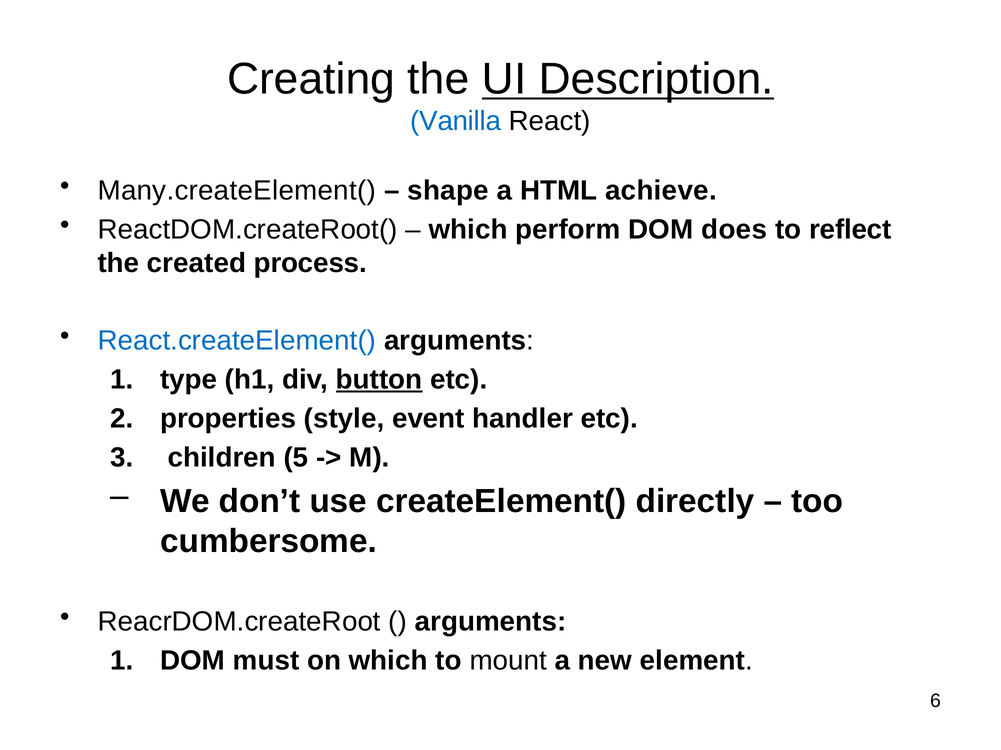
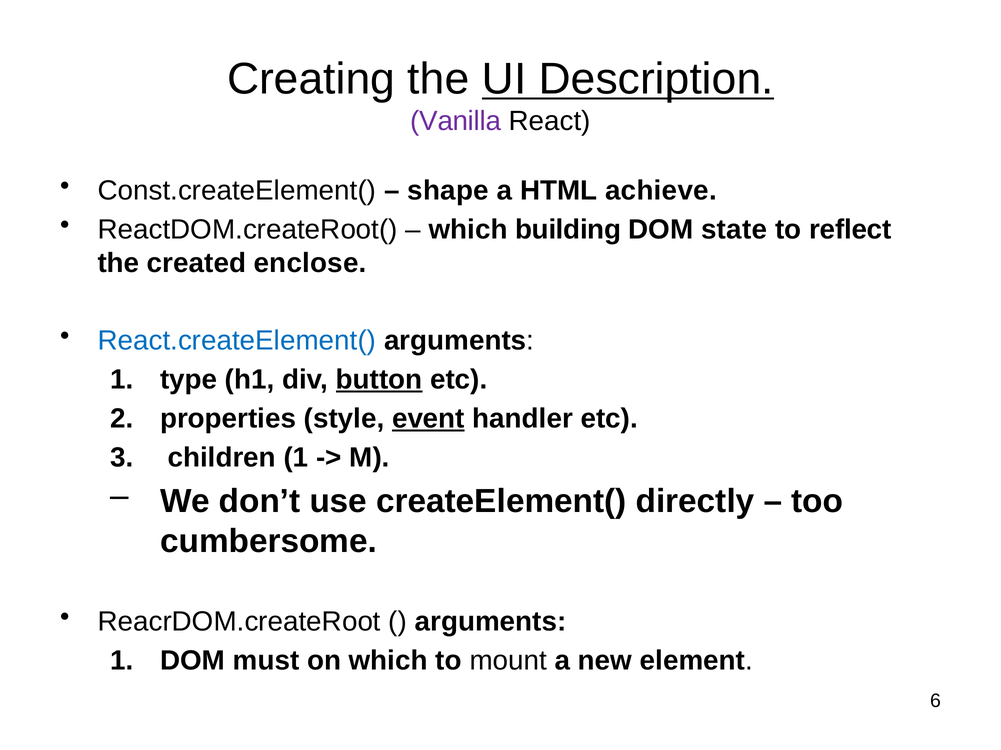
Vanilla colour: blue -> purple (456, 121)
Many.createElement(: Many.createElement( -> Const.createElement( (237, 191)
perform: perform -> building (568, 230)
does: does -> state (734, 230)
process: process -> enclose (310, 263)
event underline: none -> present (428, 419)
children 5: 5 -> 1 (296, 458)
